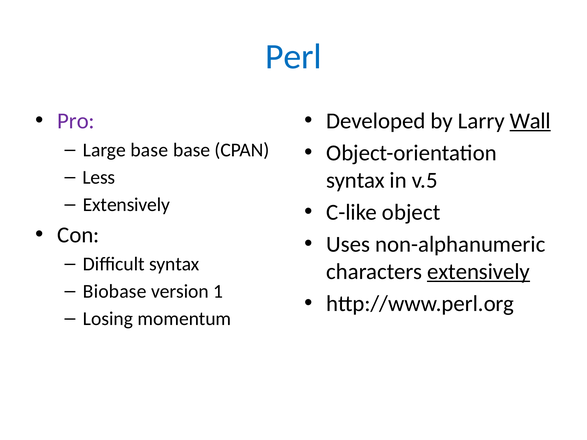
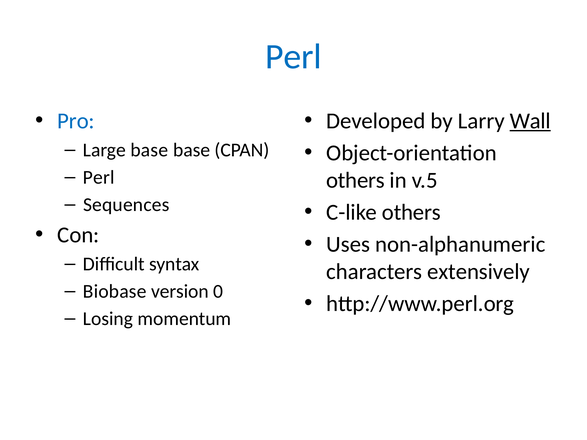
Pro colour: purple -> blue (76, 121)
Less: Less -> Perl (99, 177)
syntax: syntax -> others (355, 180)
Extensively: Extensively -> Sequences (126, 205)
C-like object: object -> others (411, 212)
extensively underline: present -> none (479, 272)
1: 1 -> 0 (218, 292)
